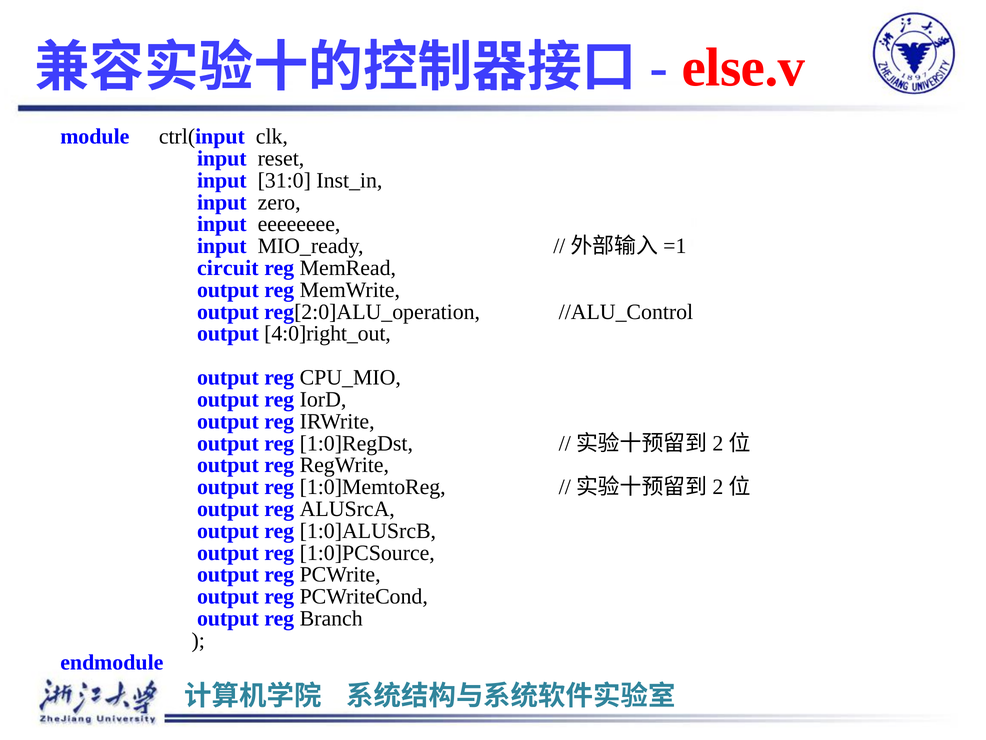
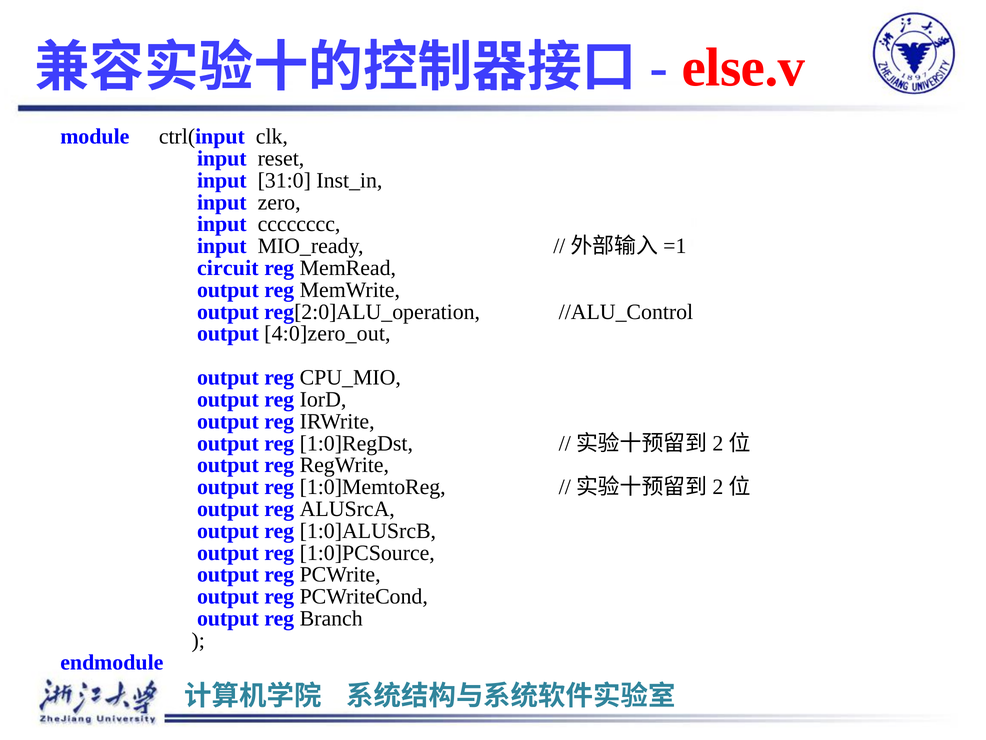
eeeeeeee: eeeeeeee -> cccccccc (299, 224)
4:0]right_out: 4:0]right_out -> 4:0]zero_out (327, 334)
